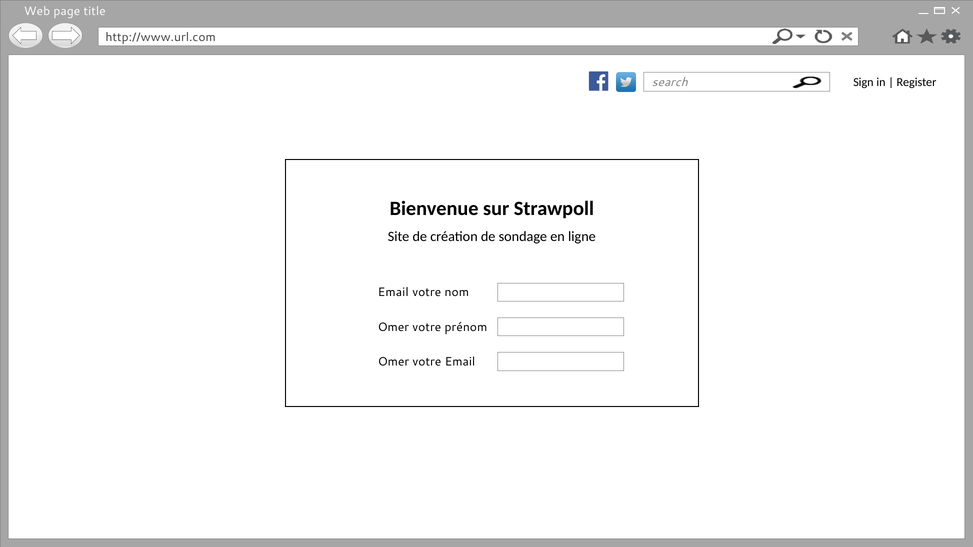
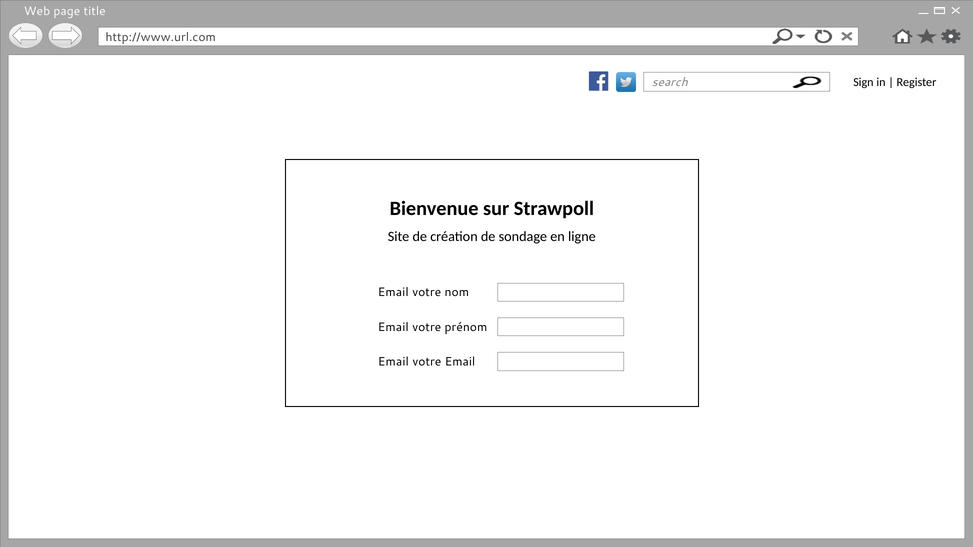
Omer: Omer -> Email (393, 327)
Omer: Omer -> Email (393, 362)
